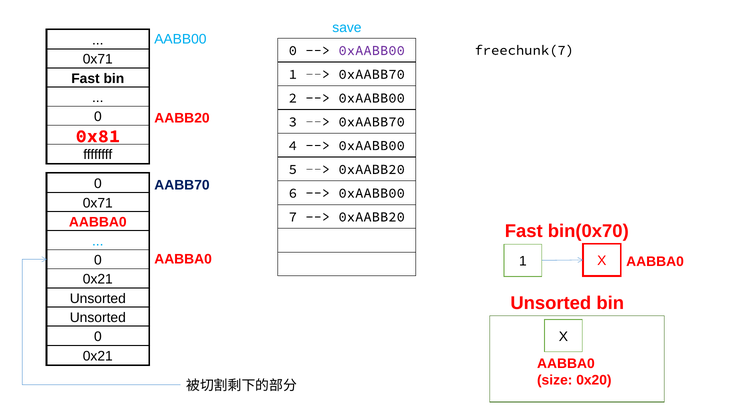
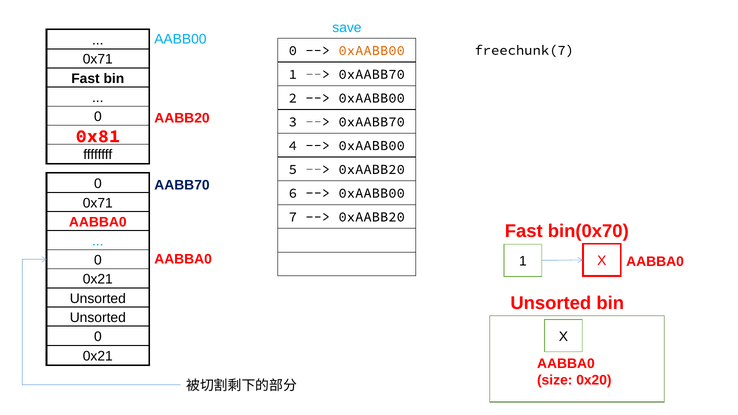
0xAABB00 colour: purple -> orange (372, 50)
